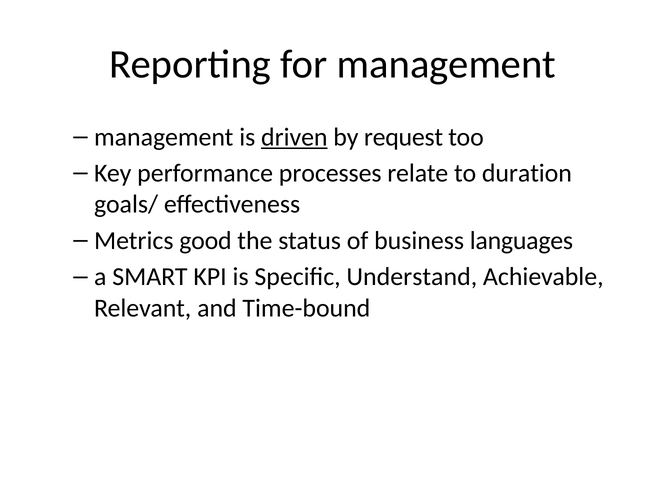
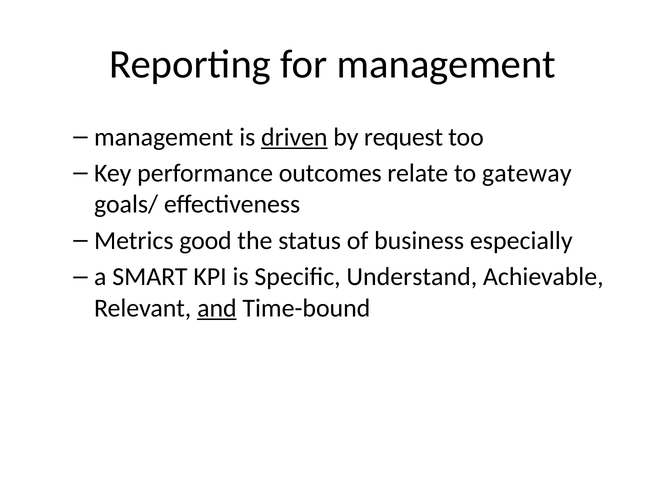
processes: processes -> outcomes (330, 174)
duration: duration -> gateway (527, 174)
languages: languages -> especially (521, 241)
and underline: none -> present (217, 308)
